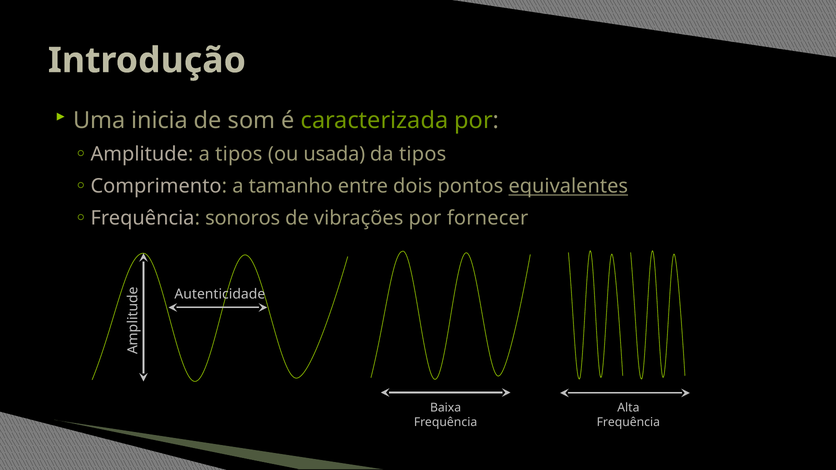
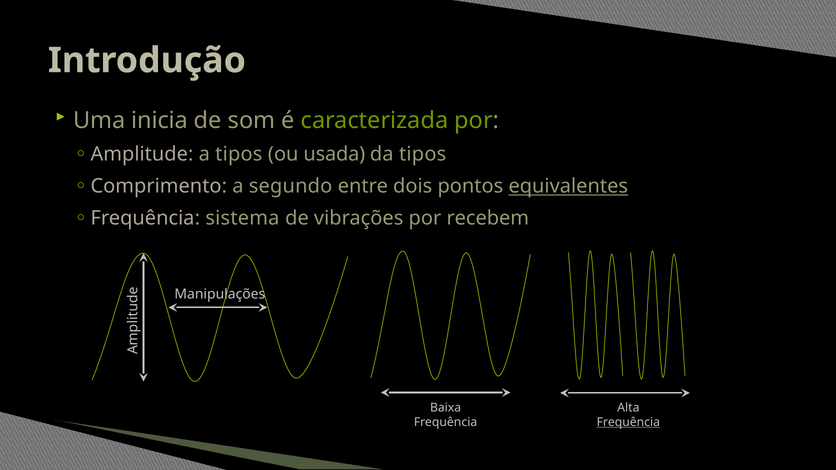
tamanho: tamanho -> segundo (291, 186)
sonoros: sonoros -> sistema (242, 218)
fornecer: fornecer -> recebem (488, 218)
Autenticidade: Autenticidade -> Manipulações (220, 294)
Frequência underline: none -> present (628, 422)
